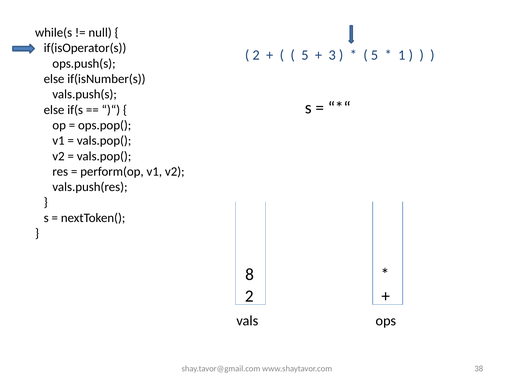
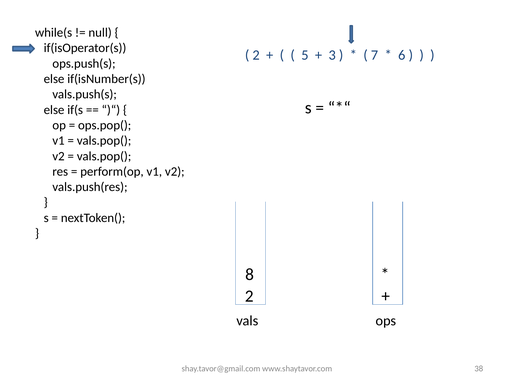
5: 5 -> 7 (375, 55)
1: 1 -> 6 (402, 55)
